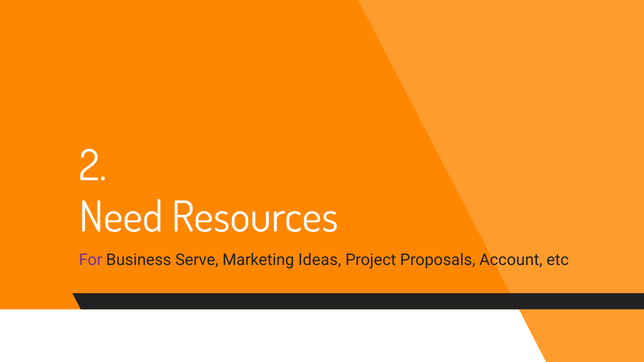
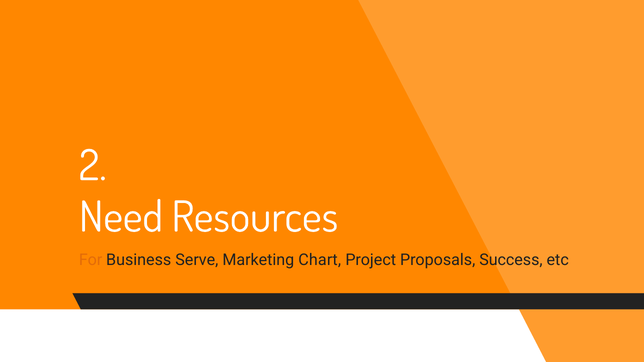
For colour: purple -> orange (91, 260)
Ideas: Ideas -> Chart (320, 260)
Account: Account -> Success (511, 260)
